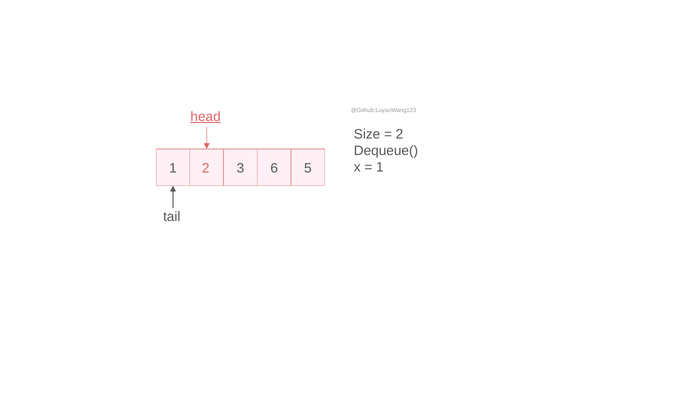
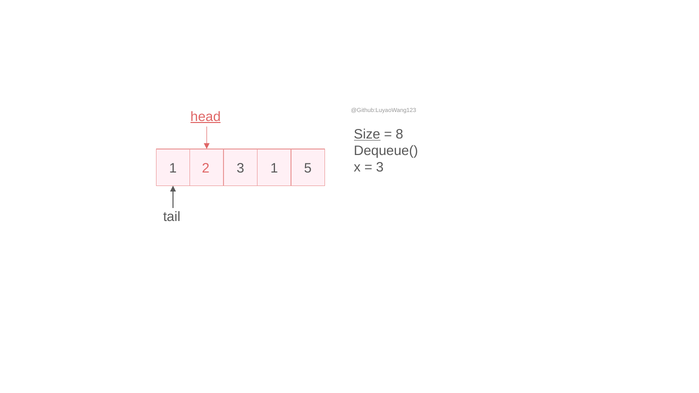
Size underline: none -> present (367, 135)
2: 2 -> 8 (400, 135)
1: 1 -> 3 (380, 167)
2 3 6: 6 -> 1 (274, 168)
